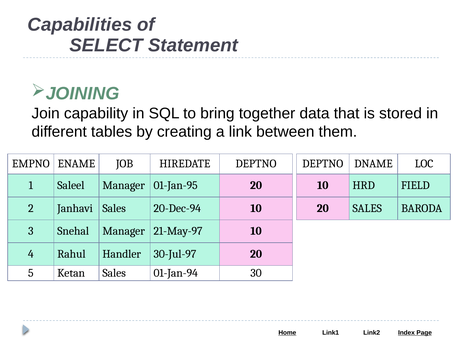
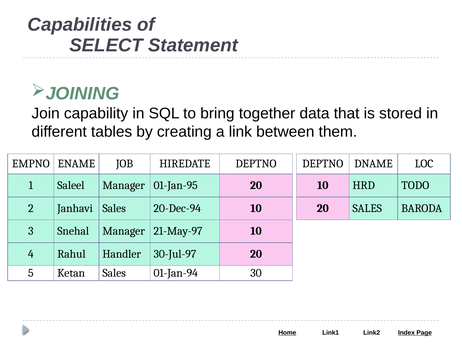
FIELD: FIELD -> TODO (415, 186)
